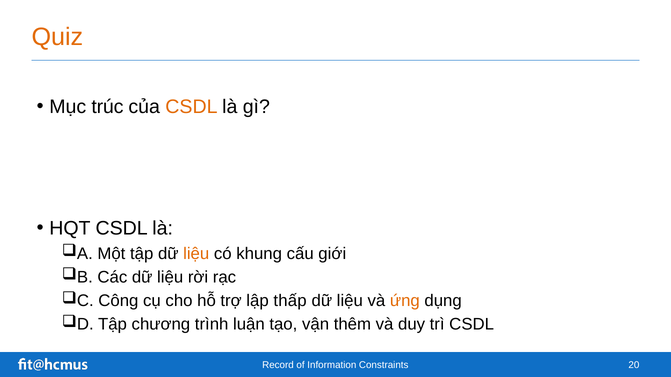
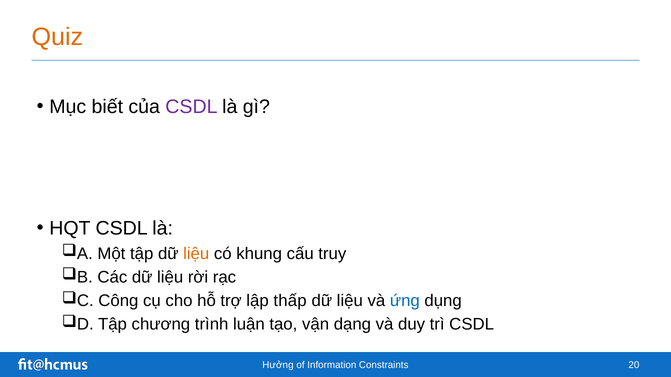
trúc: trúc -> biết (107, 107)
CSDL colour: orange -> purple (191, 107)
giới: giới -> truy (332, 254)
ứng colour: orange -> blue (405, 301)
thêm: thêm -> dạng (352, 325)
Record: Record -> Hưởng (278, 365)
